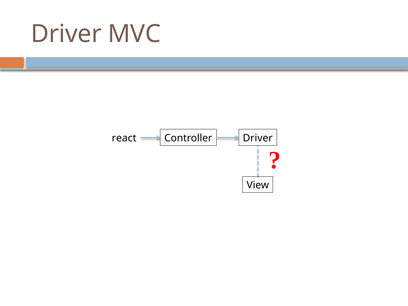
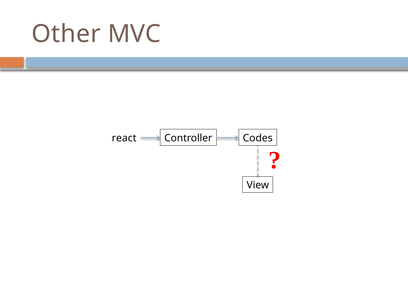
Driver: Driver -> Other (66, 34)
Controller Driver: Driver -> Codes (258, 138)
